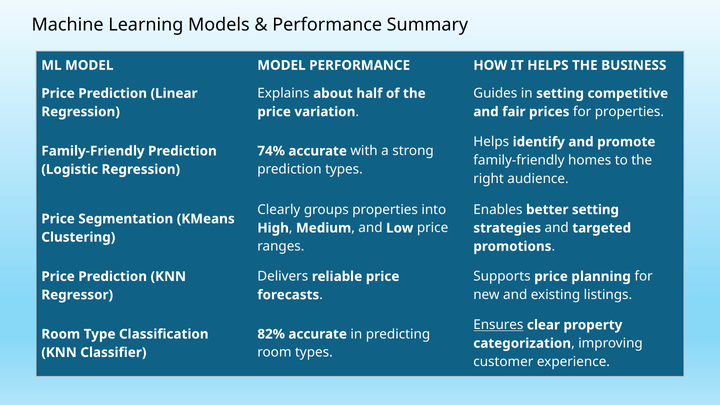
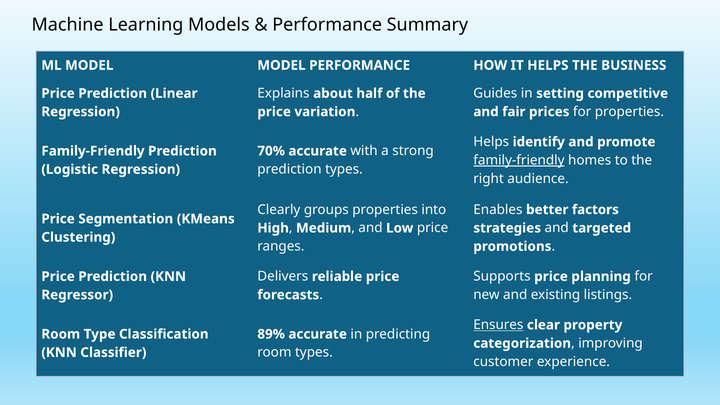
74%: 74% -> 70% (271, 151)
family-friendly underline: none -> present (519, 160)
better setting: setting -> factors (595, 210)
82%: 82% -> 89% (271, 334)
